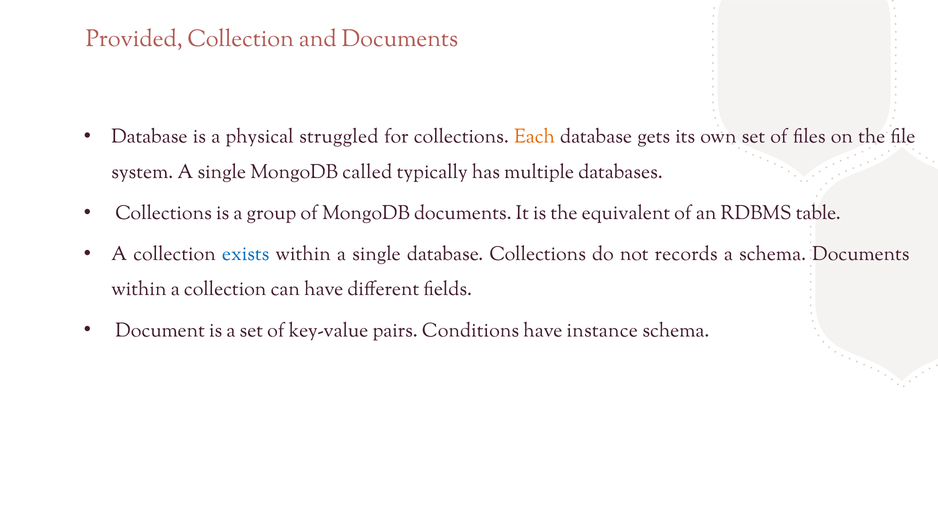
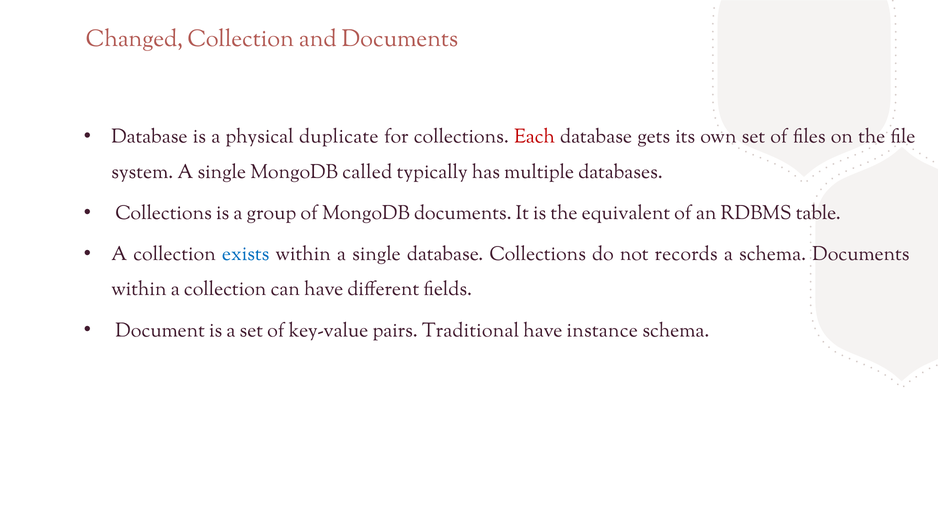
Provided: Provided -> Changed (134, 39)
struggled: struggled -> duplicate (339, 136)
Each colour: orange -> red (535, 136)
Conditions: Conditions -> Traditional (471, 330)
